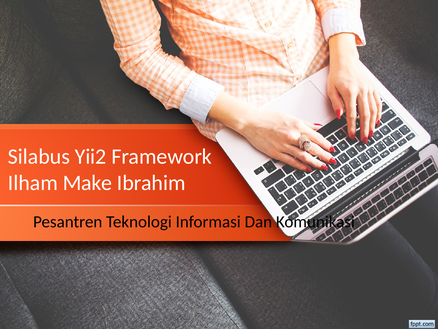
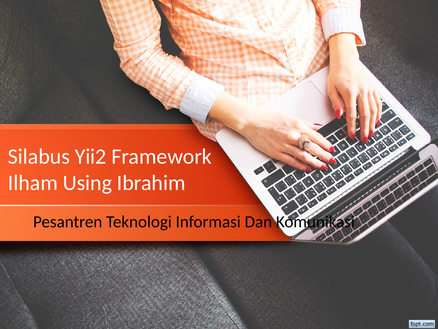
Make: Make -> Using (87, 183)
